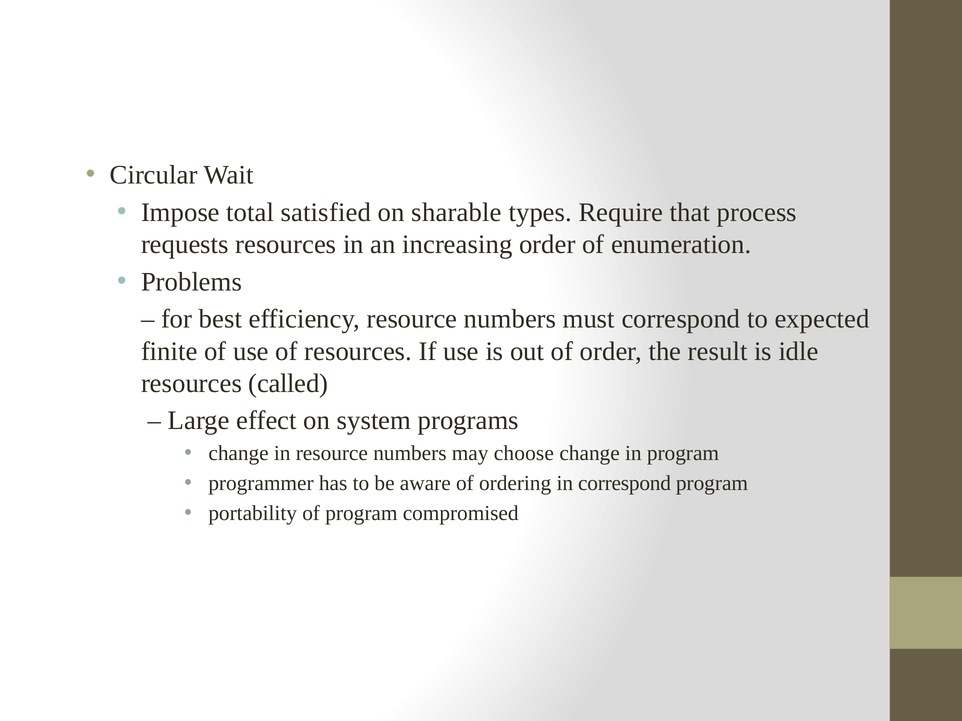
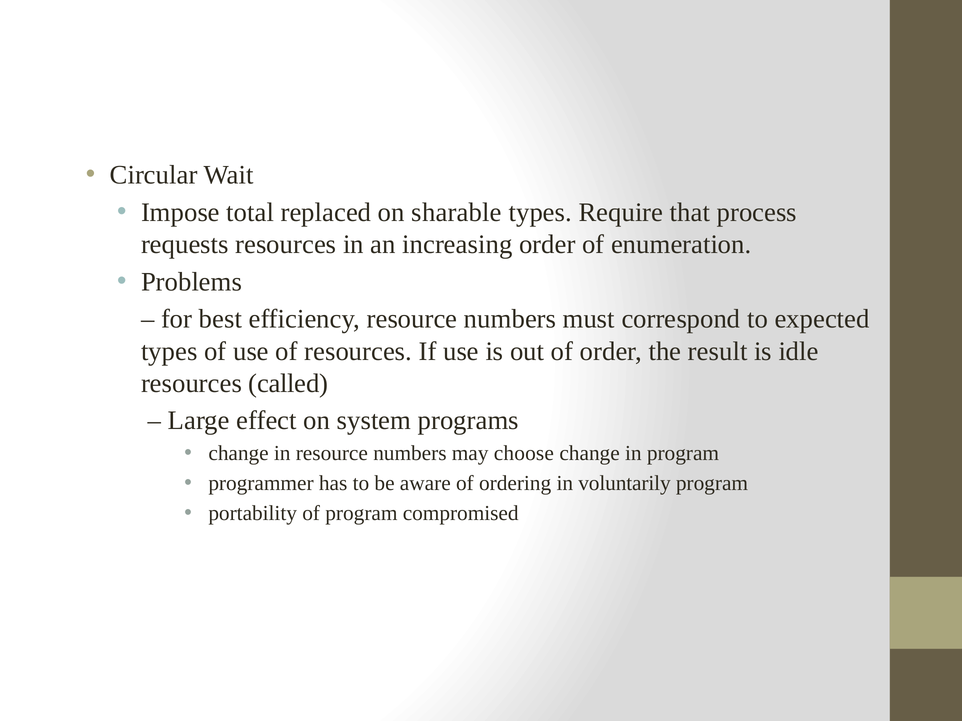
satisfied: satisfied -> replaced (326, 212)
finite: finite -> types (169, 351)
in correspond: correspond -> voluntarily (624, 484)
